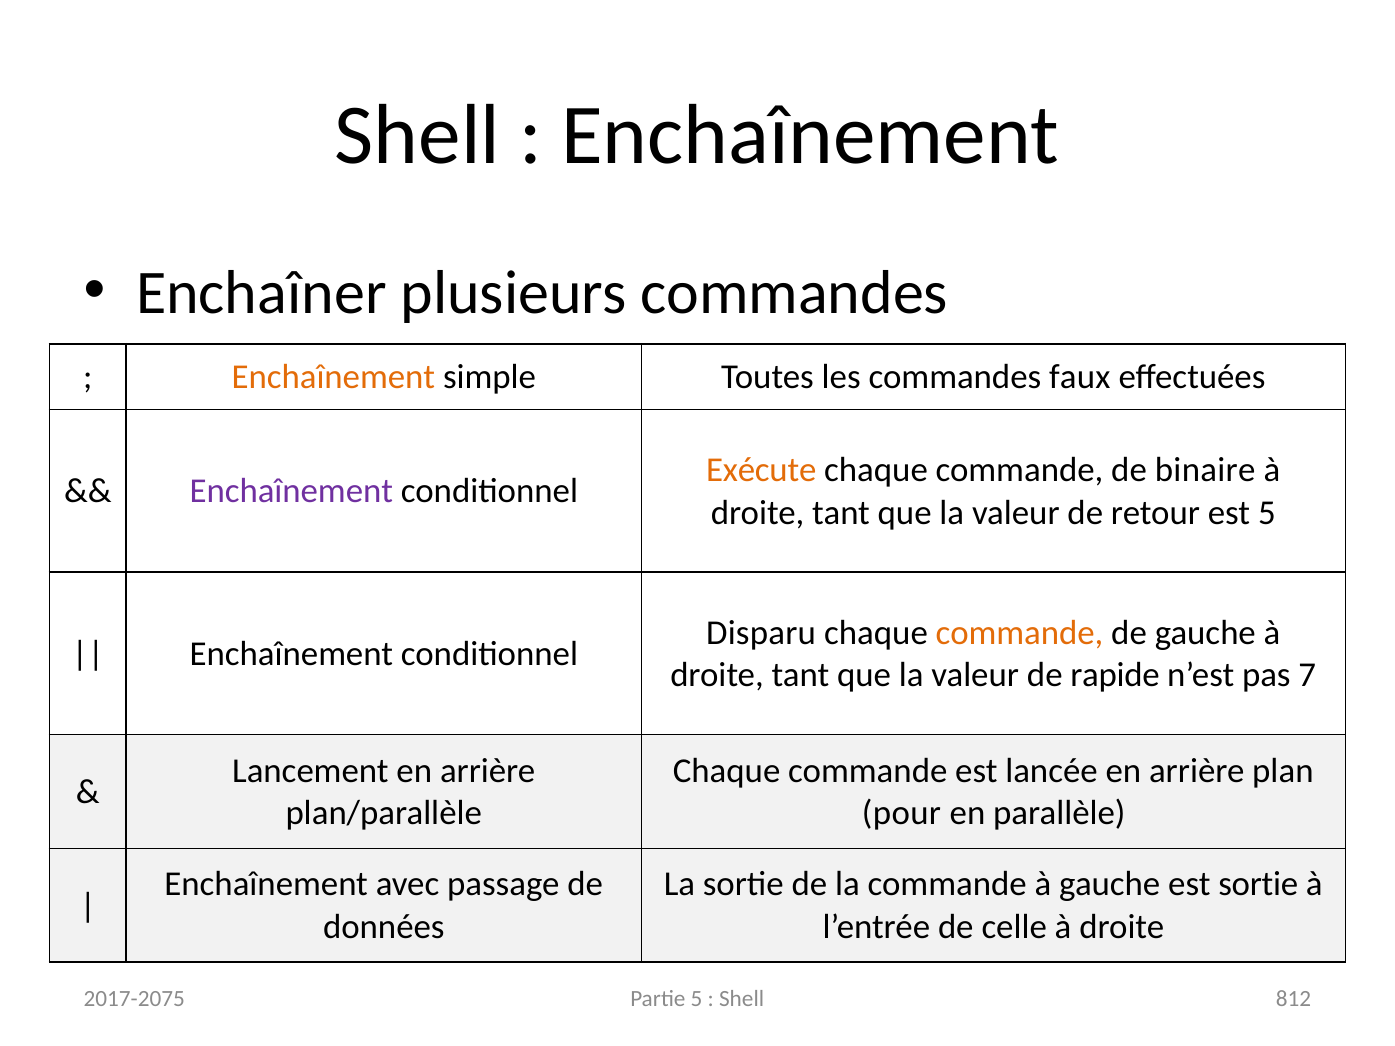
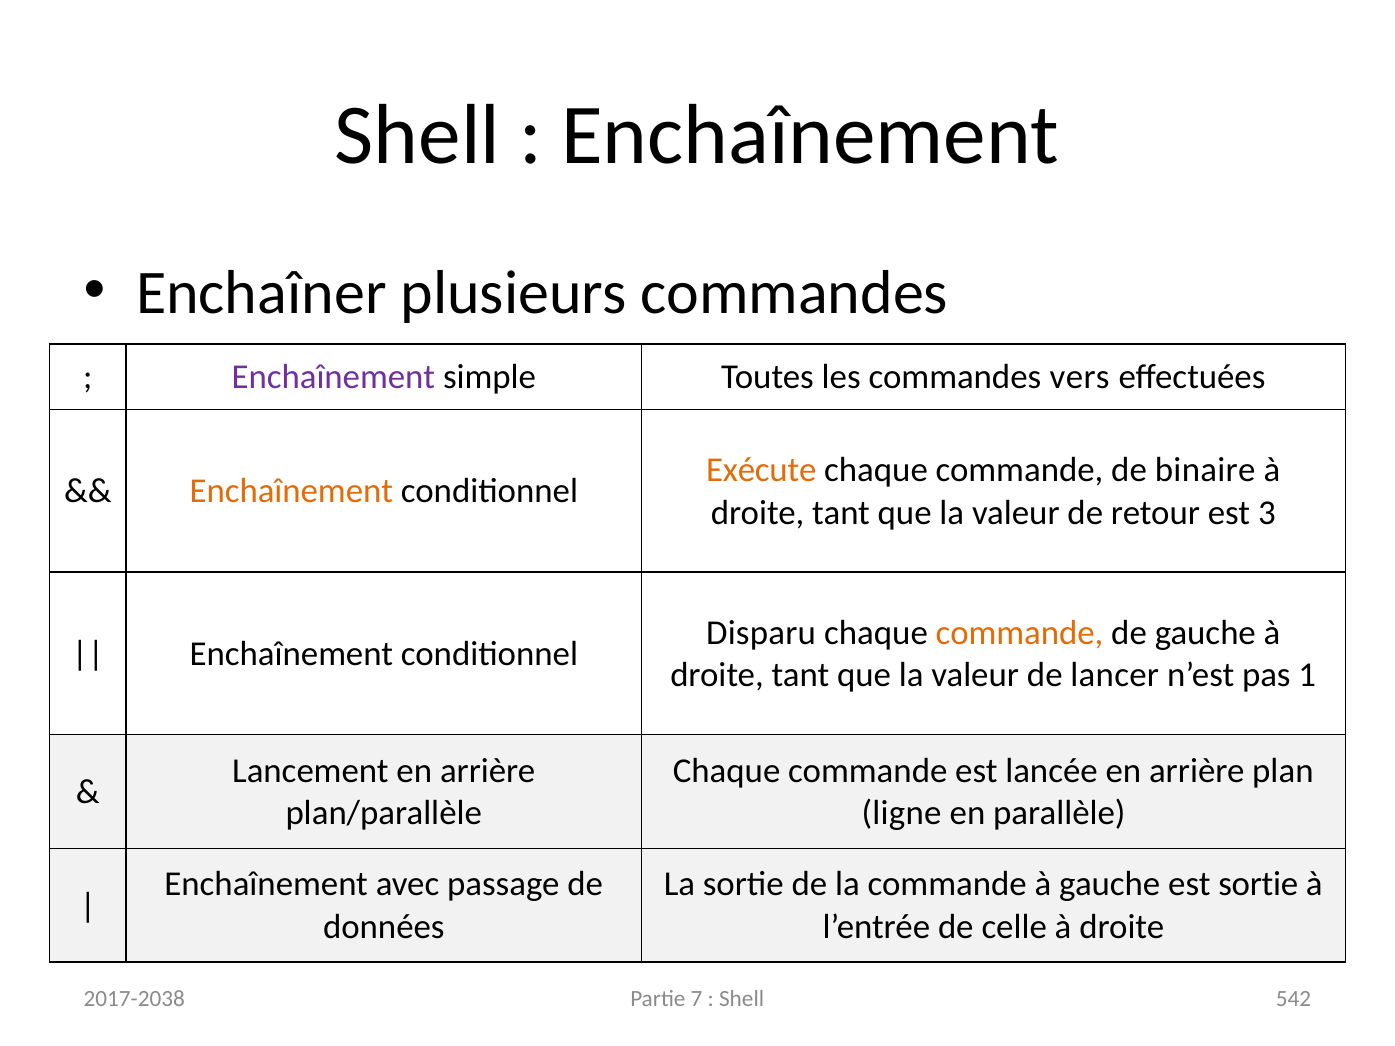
Enchaînement colour: orange -> purple (333, 377)
faux: faux -> vers (1080, 377)
Enchaînement colour: purple -> orange (291, 491)
est 5: 5 -> 3 (1267, 513)
rapide: rapide -> lancer (1115, 675)
7: 7 -> 1 (1307, 675)
pour: pour -> ligne (902, 813)
Partie 5: 5 -> 7 (697, 999)
812: 812 -> 542 (1294, 999)
2017-2075: 2017-2075 -> 2017-2038 (134, 999)
